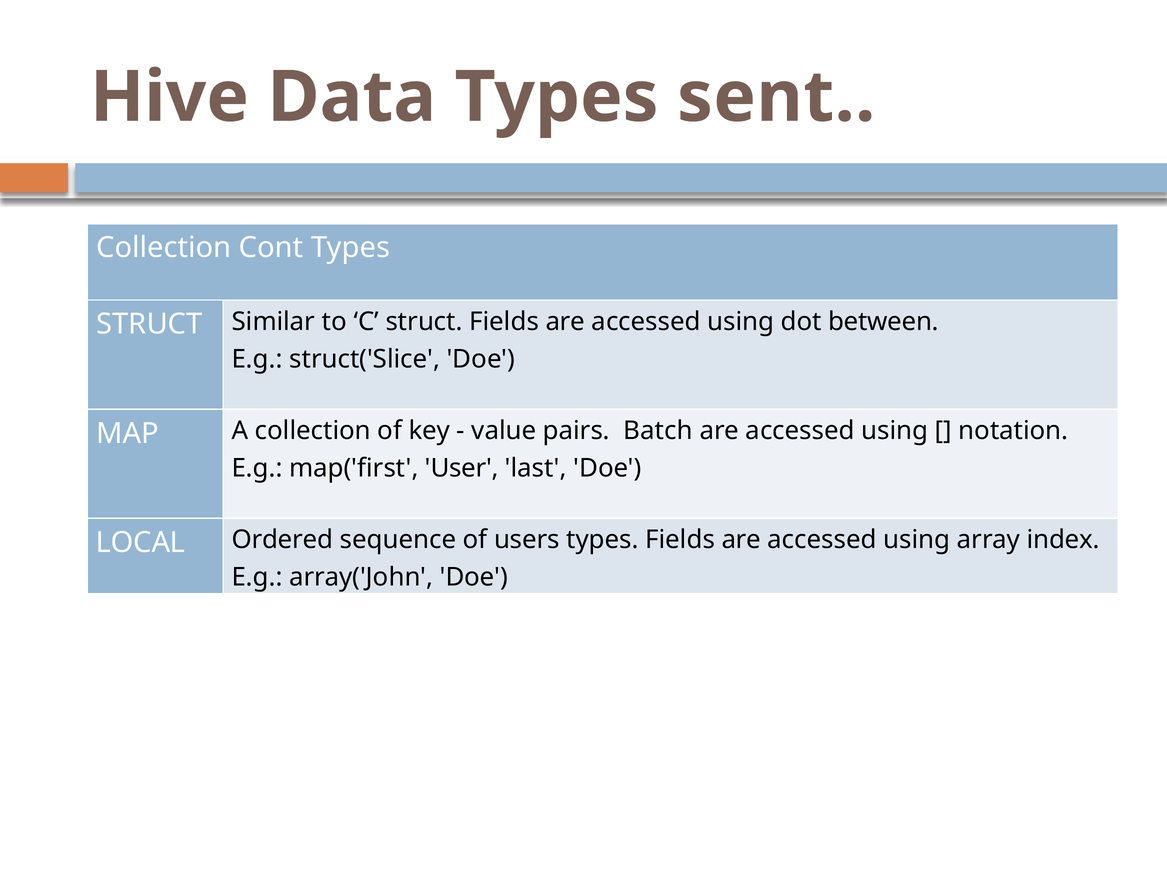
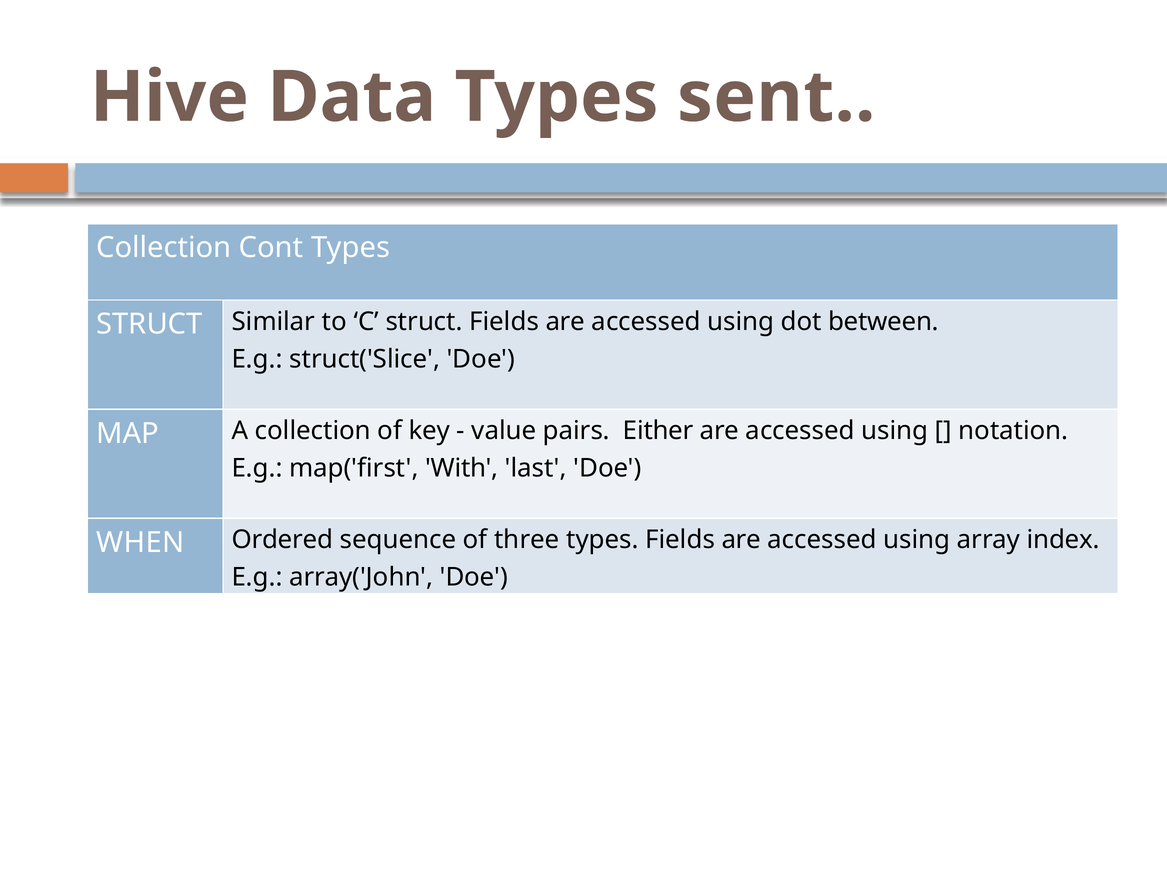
Batch: Batch -> Either (658, 431)
User: User -> With (462, 468)
LOCAL: LOCAL -> WHEN (140, 543)
users: users -> three (527, 540)
